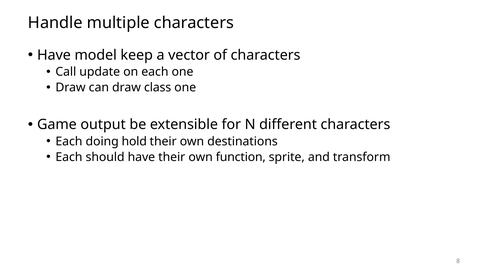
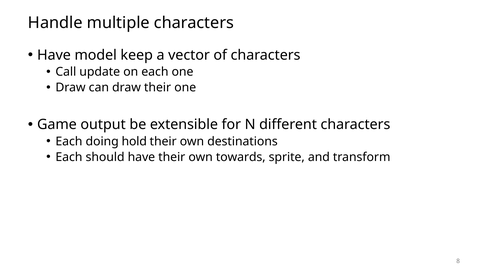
draw class: class -> their (158, 88)
function: function -> towards (241, 157)
